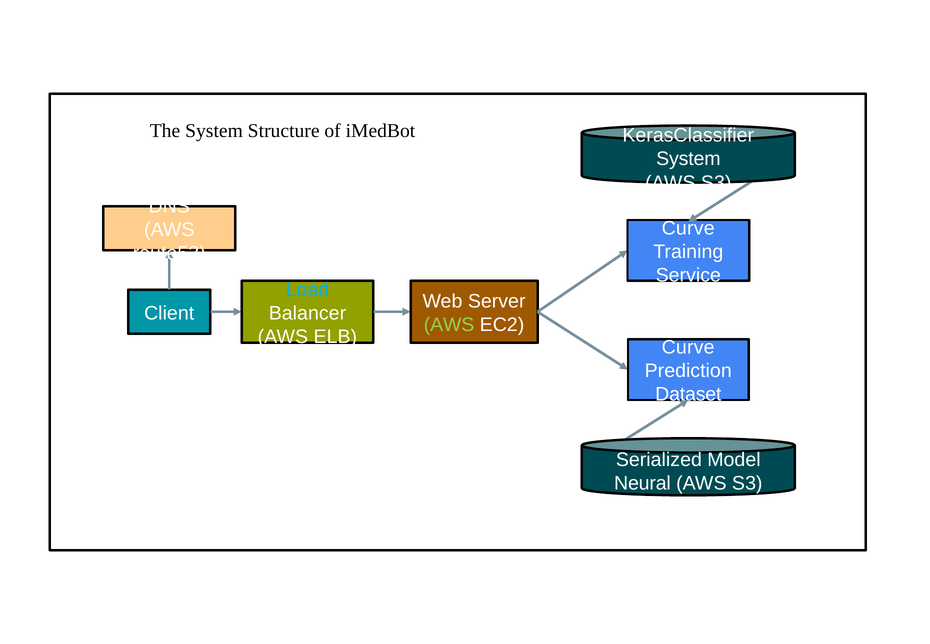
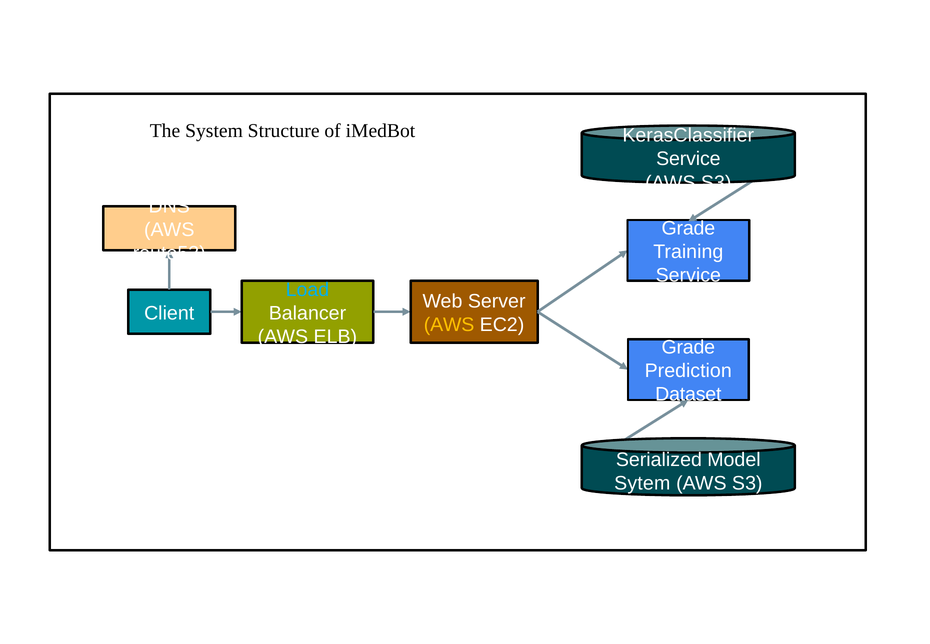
System: System -> Service (688, 159)
Curve: Curve -> Grade (688, 228)
AWS colour: light green -> yellow (449, 325)
Curve: Curve -> Grade (688, 347)
Neural: Neural -> Sytem (642, 483)
